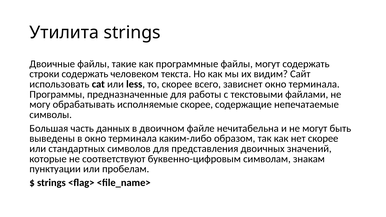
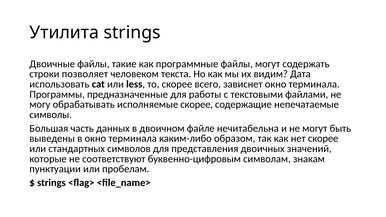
строки содержать: содержать -> позволяет (85, 74)
Сайт: Сайт -> Дата (300, 74)
